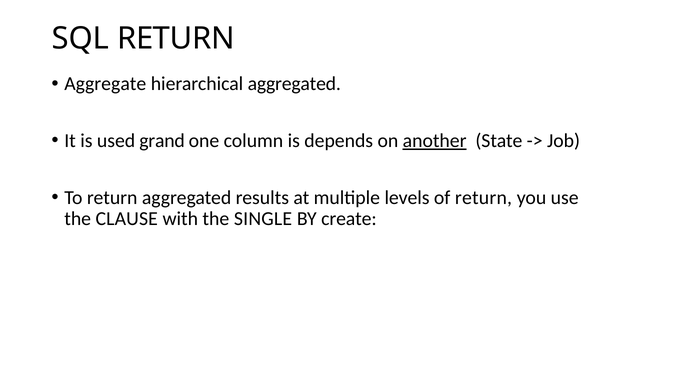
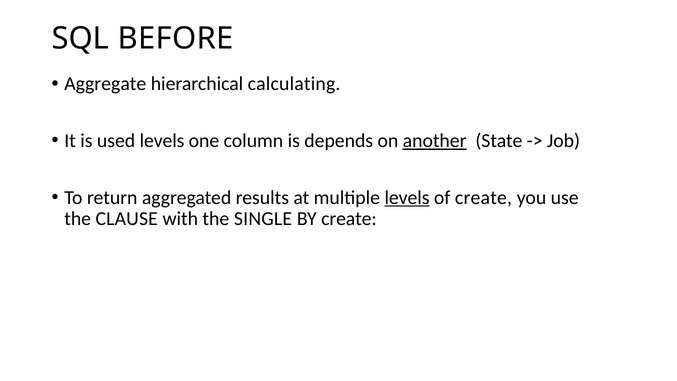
SQL RETURN: RETURN -> BEFORE (176, 38)
hierarchical aggregated: aggregated -> calculating (294, 84)
used grand: grand -> levels (162, 141)
levels underline: none -> present (407, 197)
of return: return -> create (483, 197)
